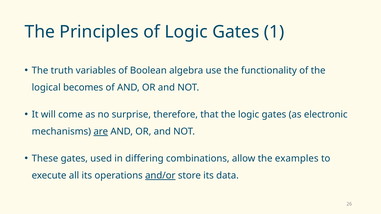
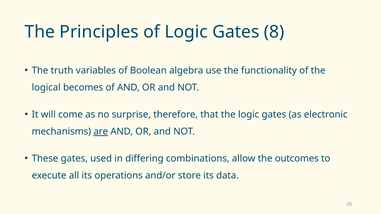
1: 1 -> 8 (274, 32)
examples: examples -> outcomes (297, 159)
and/or underline: present -> none (160, 176)
